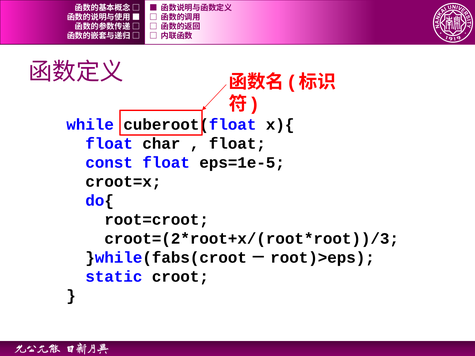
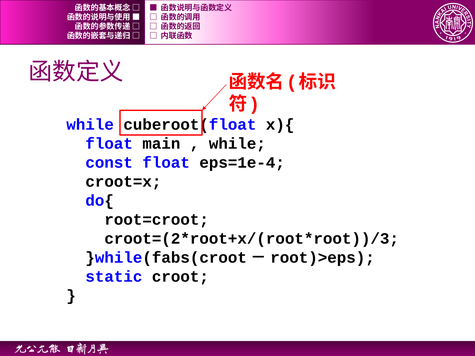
char: char -> main (161, 144)
float: float -> while (237, 144)
eps=1e-5: eps=1e-5 -> eps=1e-4 (242, 163)
